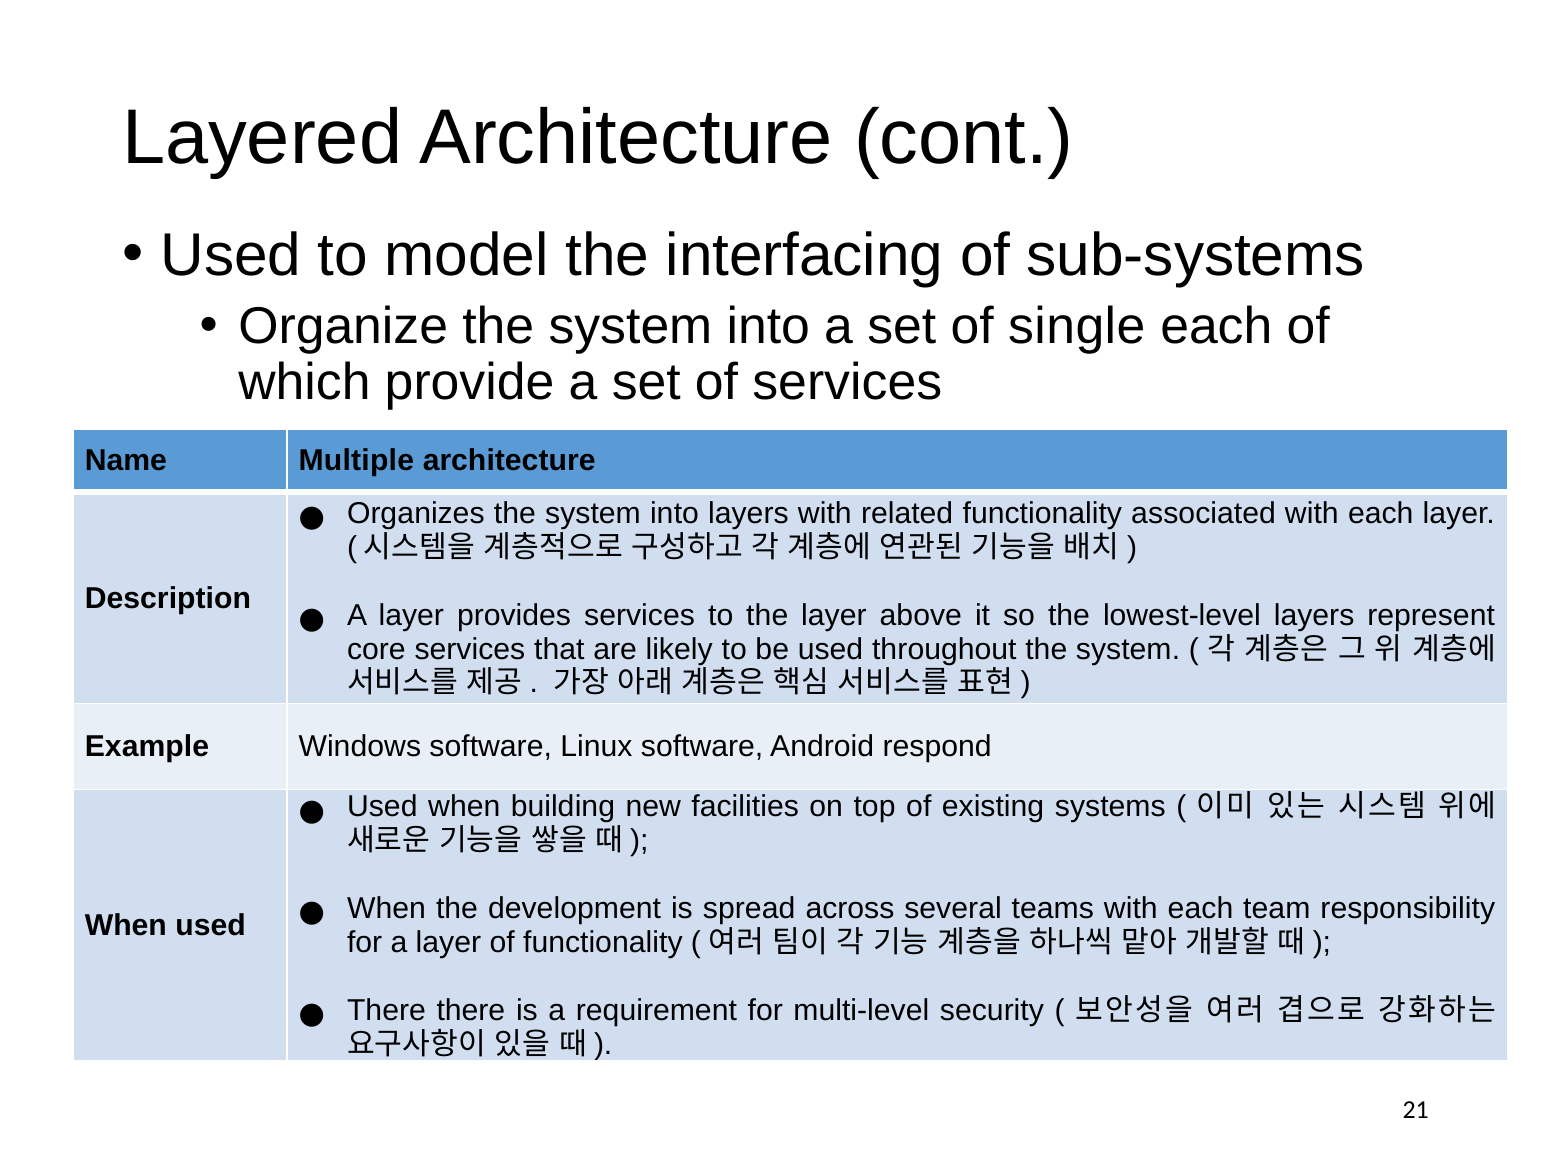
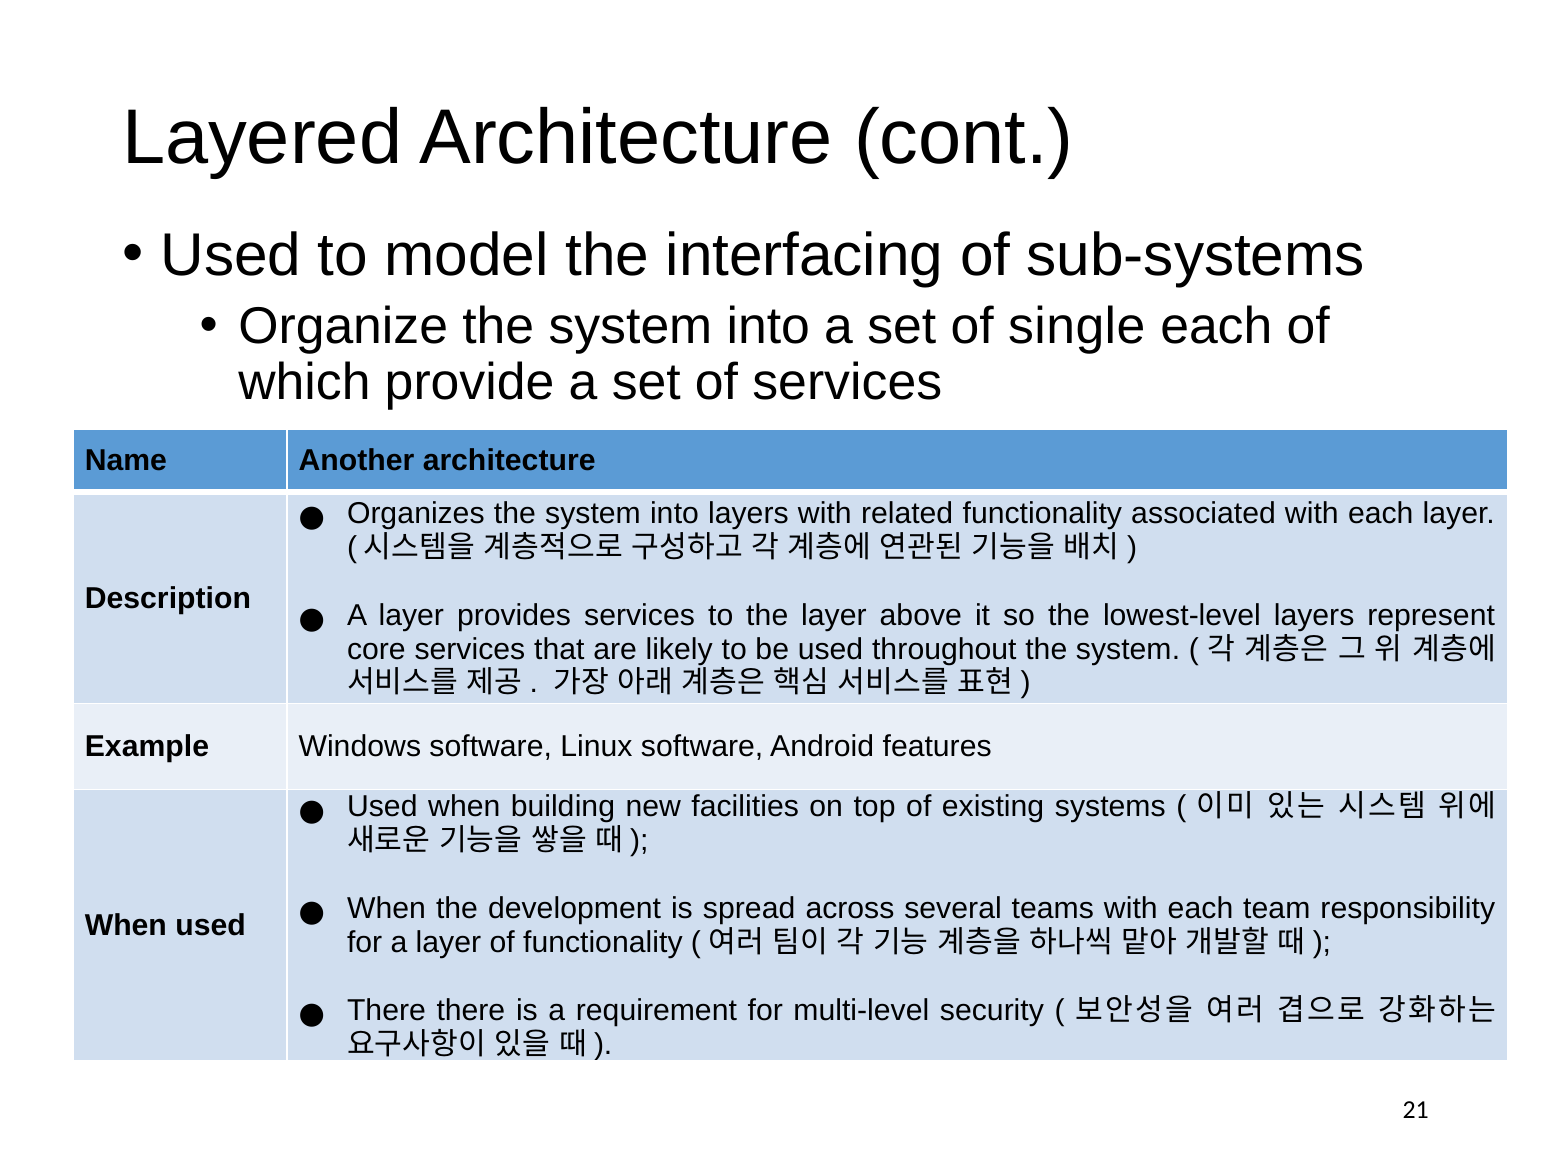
Multiple: Multiple -> Another (356, 461)
respond: respond -> features (937, 747)
